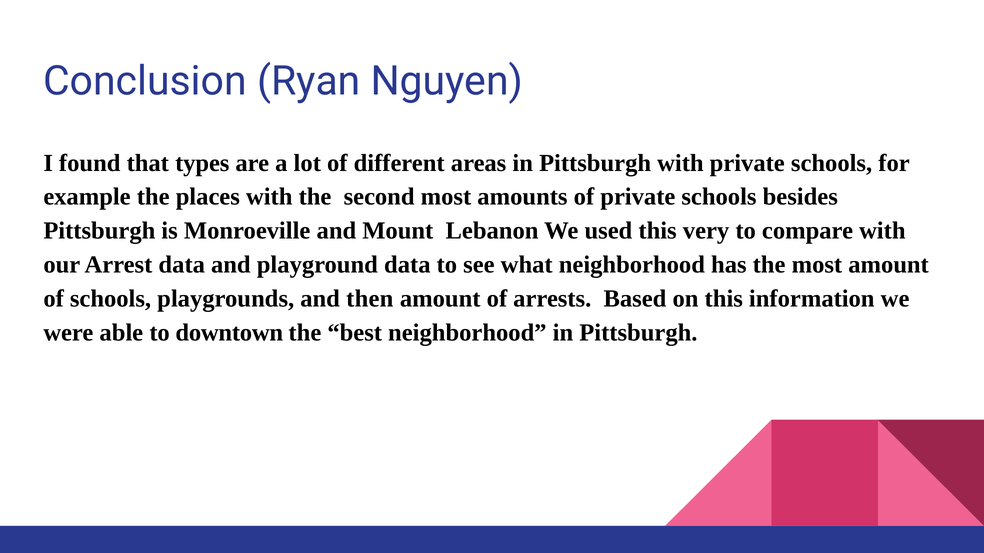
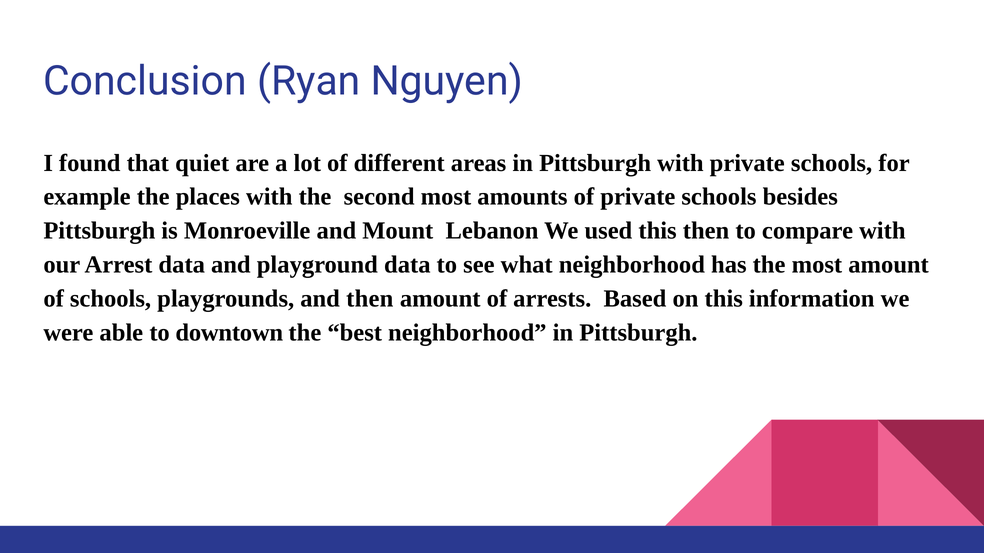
types: types -> quiet (202, 163)
this very: very -> then (706, 231)
